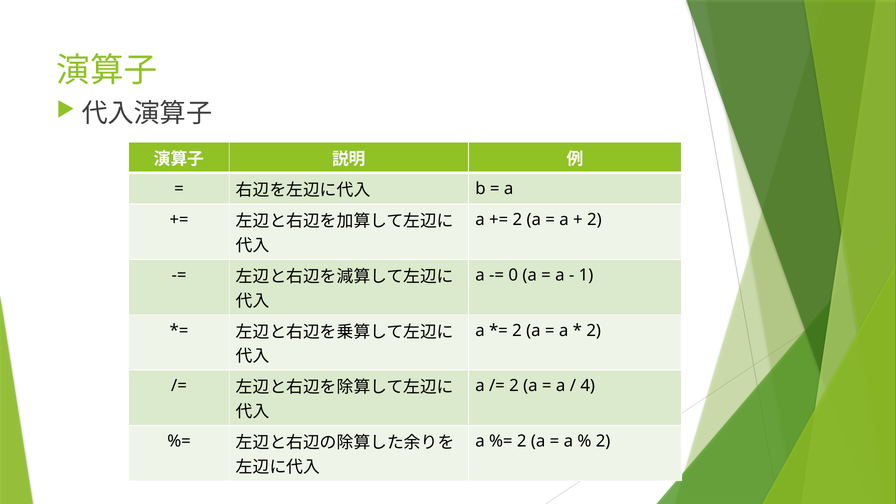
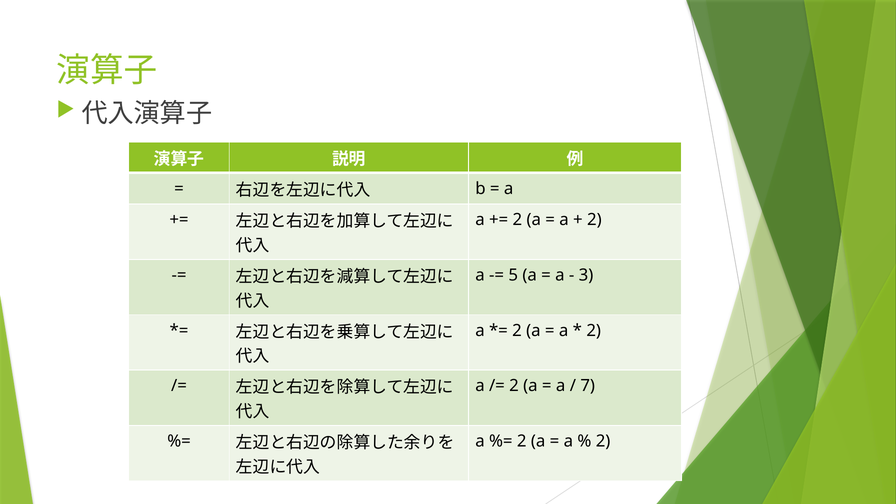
0: 0 -> 5 (513, 275)
1: 1 -> 3 (586, 275)
4: 4 -> 7 (588, 386)
